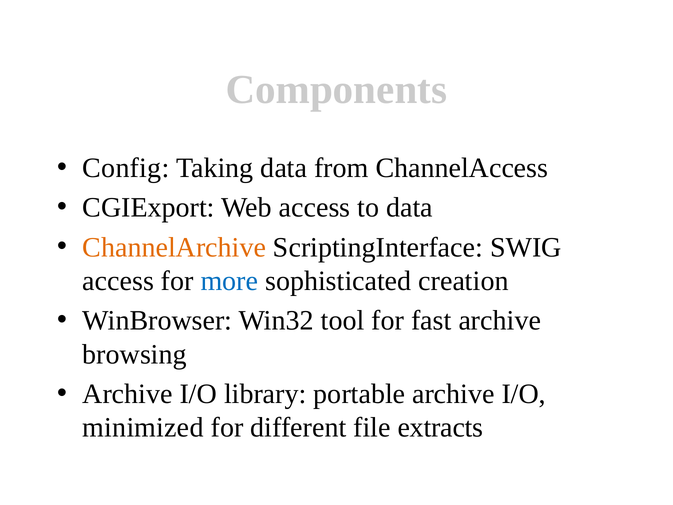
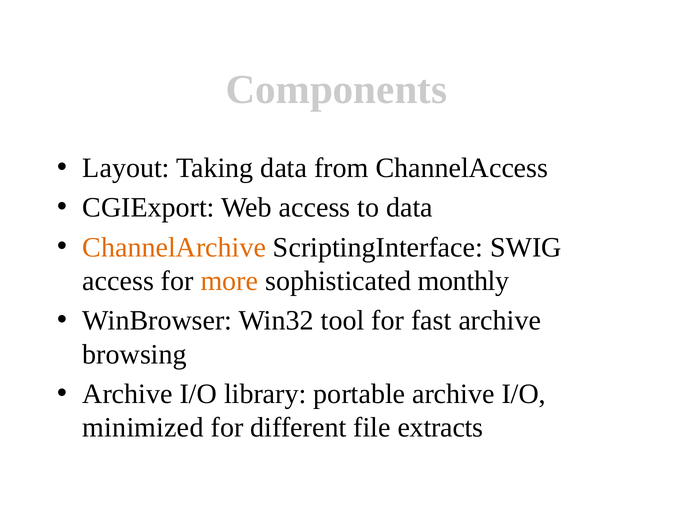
Config: Config -> Layout (126, 168)
more colour: blue -> orange (229, 281)
creation: creation -> monthly (464, 281)
